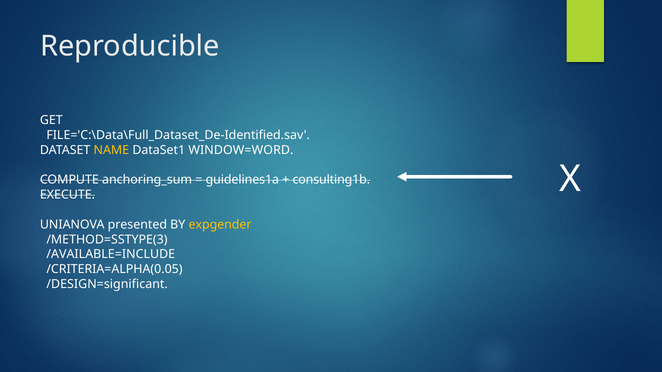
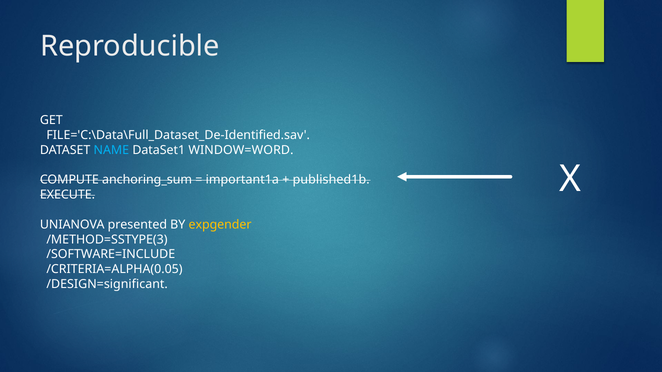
NAME colour: yellow -> light blue (111, 150)
guidelines1a: guidelines1a -> important1a (242, 180)
consulting1b: consulting1b -> published1b (331, 180)
/AVAILABLE=INCLUDE: /AVAILABLE=INCLUDE -> /SOFTWARE=INCLUDE (111, 255)
